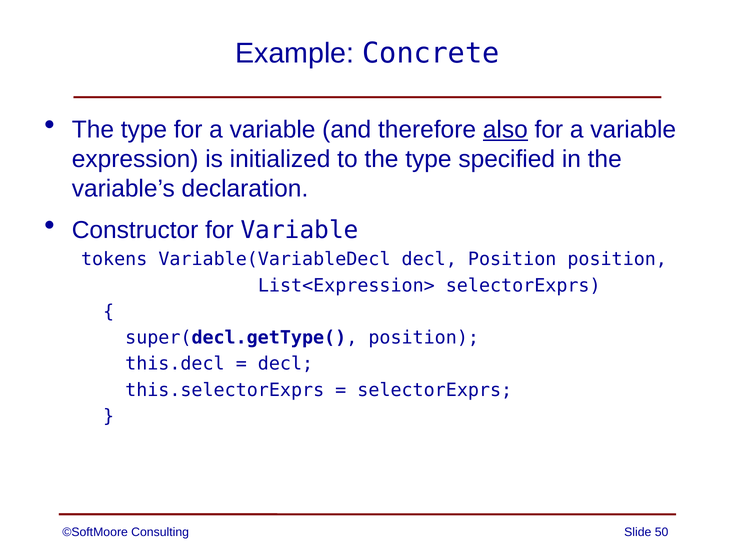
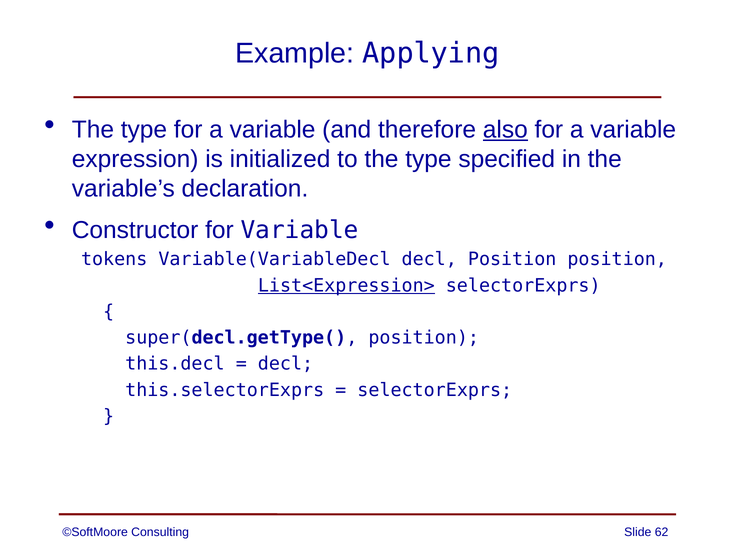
Concrete: Concrete -> Applying (431, 53)
List<Expression> underline: none -> present (346, 286)
50: 50 -> 62 (662, 533)
